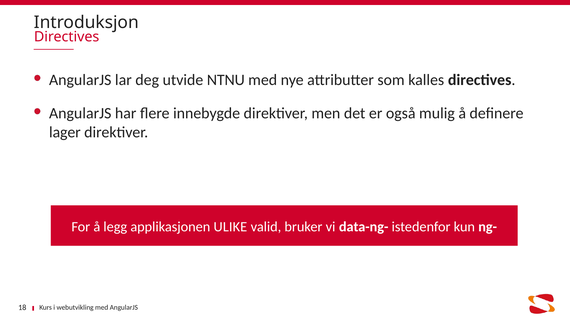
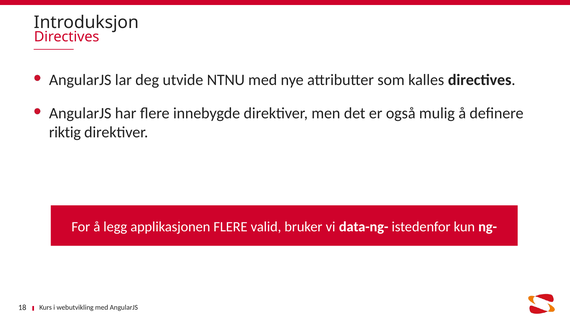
lager: lager -> riktig (65, 132)
applikasjonen ULIKE: ULIKE -> FLERE (230, 226)
